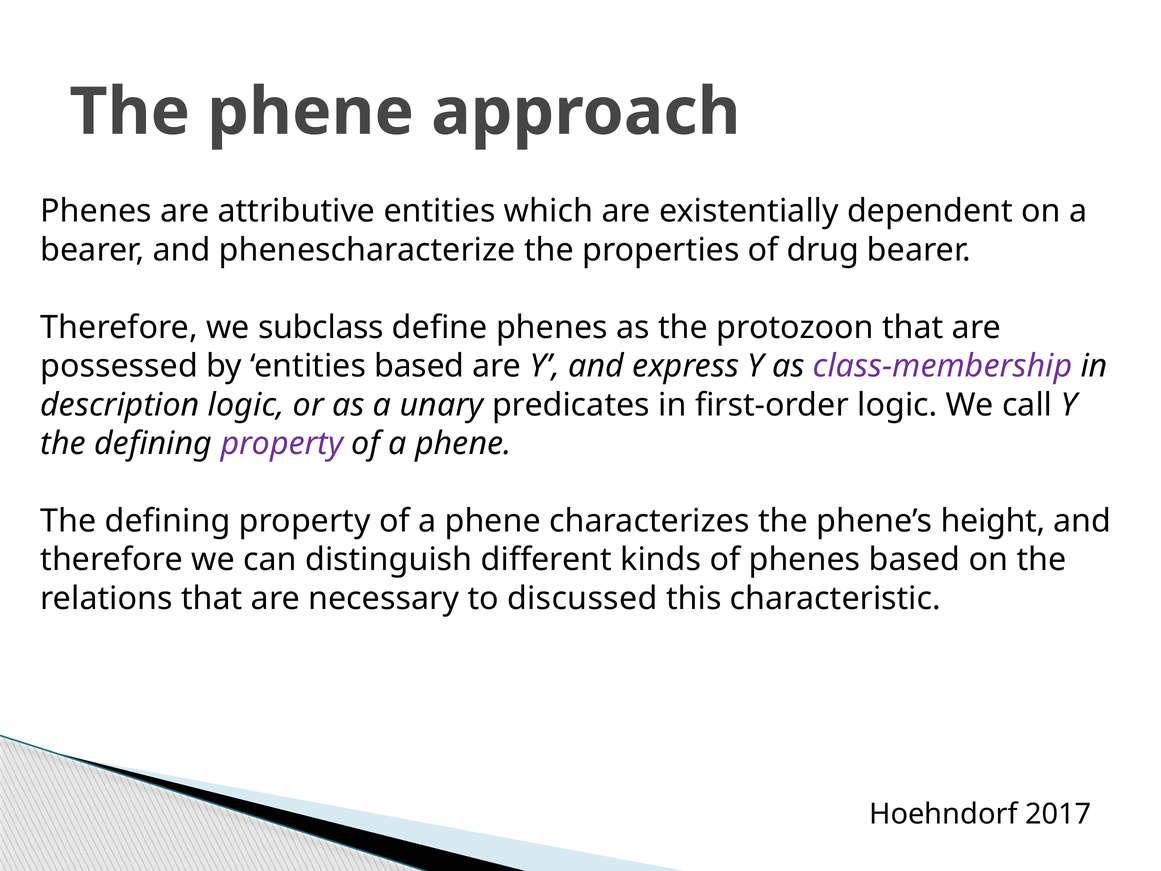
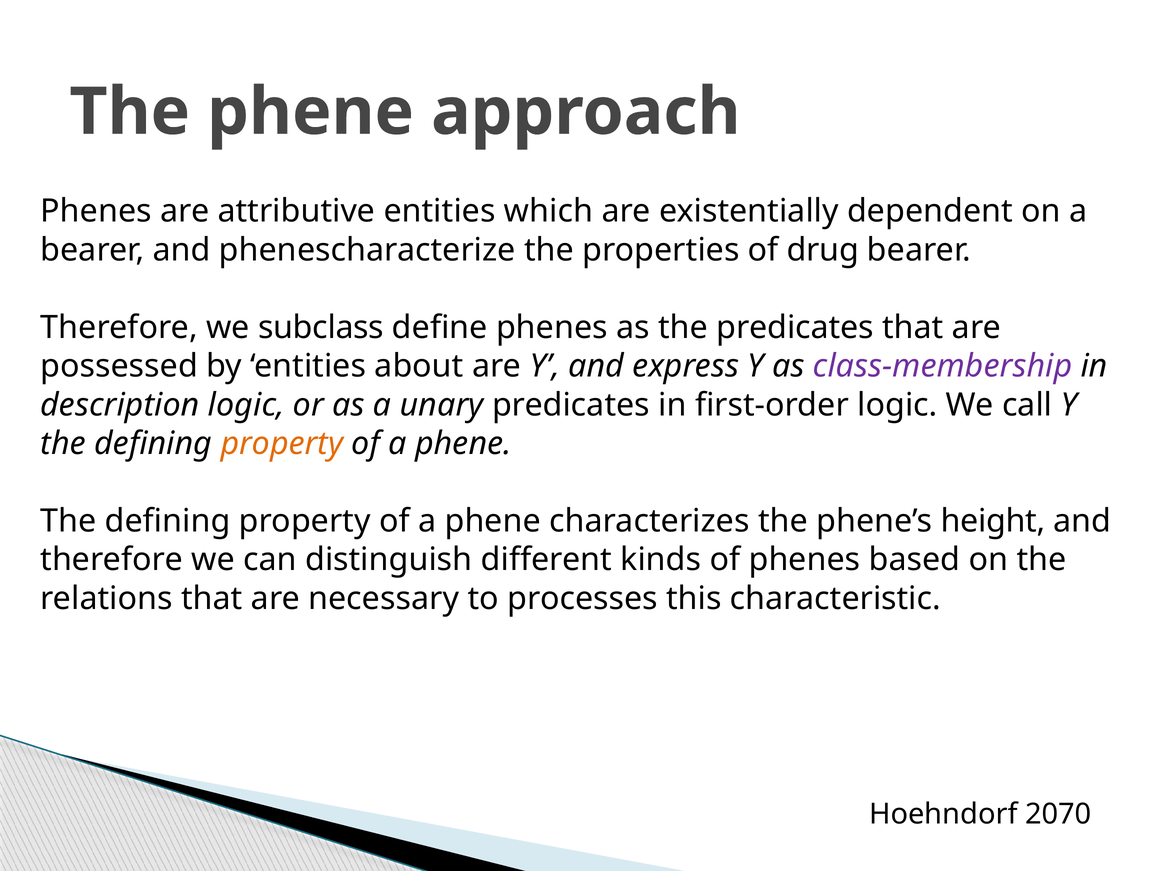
the protozoon: protozoon -> predicates (795, 327)
entities based: based -> about (419, 366)
property colour: purple -> orange (282, 443)
discussed: discussed -> processes (583, 598)
2017: 2017 -> 2070 (1058, 814)
